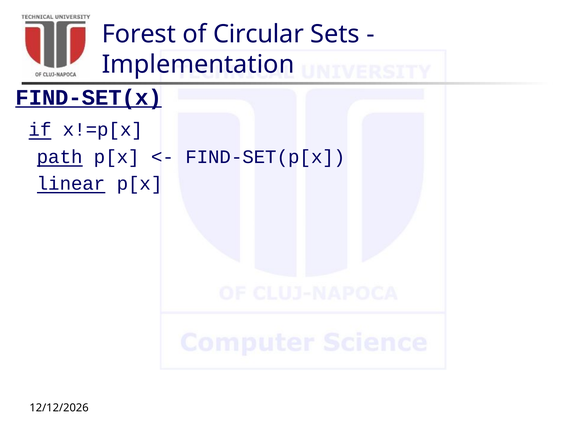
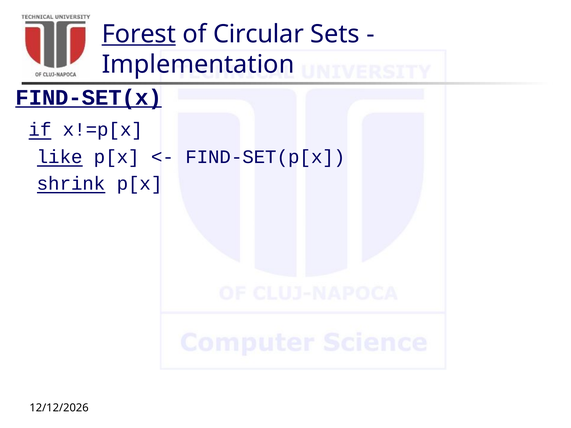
Forest underline: none -> present (139, 34)
path: path -> like (60, 157)
linear: linear -> shrink (71, 184)
